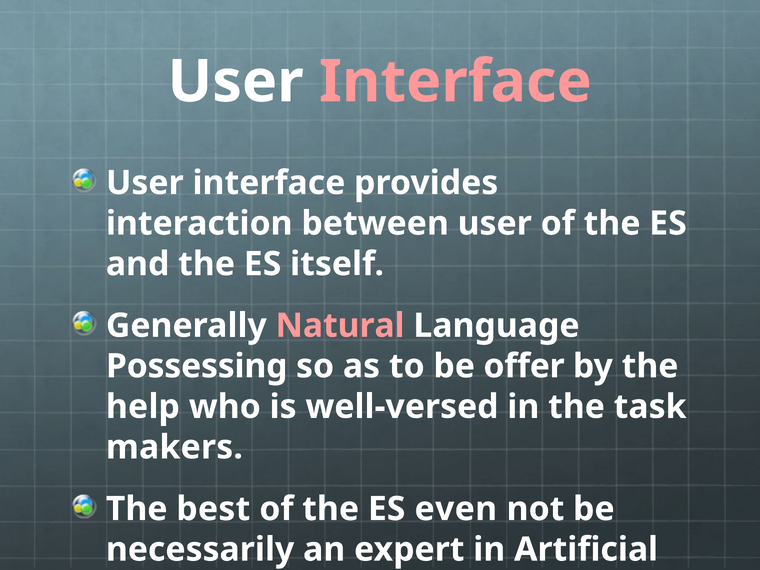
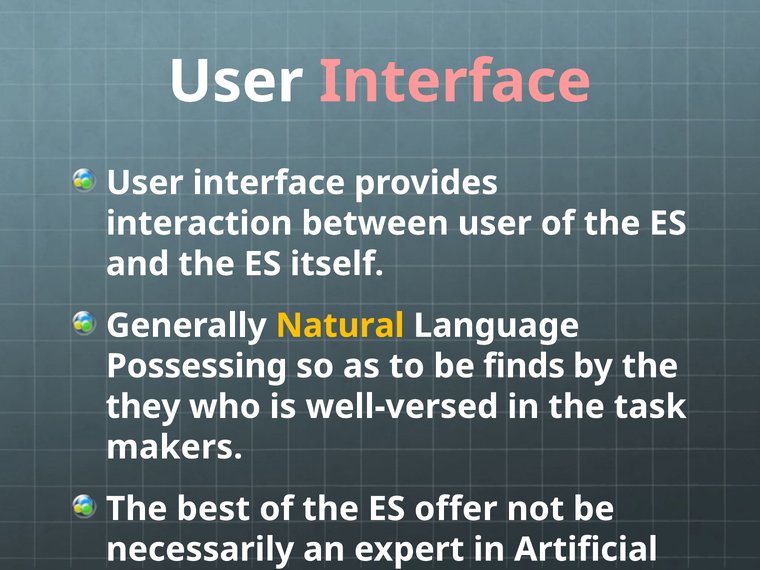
Natural colour: pink -> yellow (340, 326)
offer: offer -> finds (524, 366)
help: help -> they (143, 407)
even: even -> offer (456, 509)
